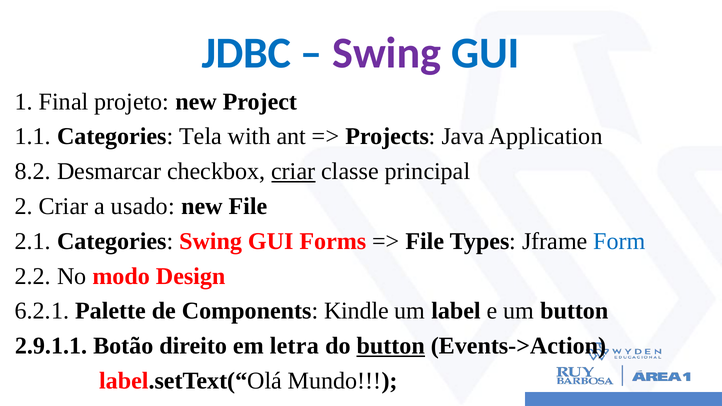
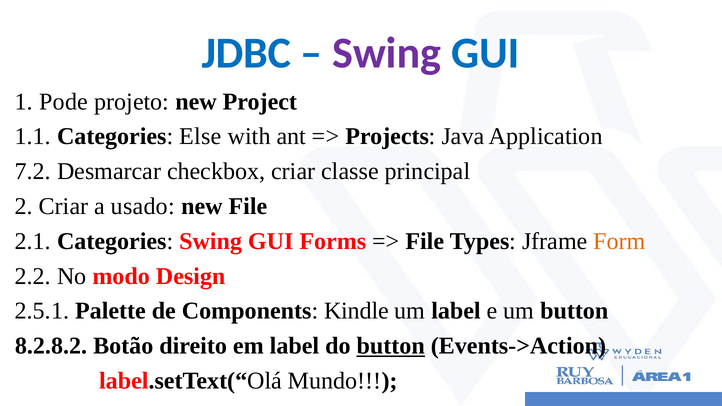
Final: Final -> Pode (64, 102)
Tela: Tela -> Else (200, 137)
8.2: 8.2 -> 7.2 (33, 171)
criar underline: present -> none (293, 171)
Form colour: blue -> orange (619, 241)
6.2.1: 6.2.1 -> 2.5.1 (42, 311)
2.9.1.1: 2.9.1.1 -> 8.2.8.2 (51, 346)
em letra: letra -> label (294, 346)
